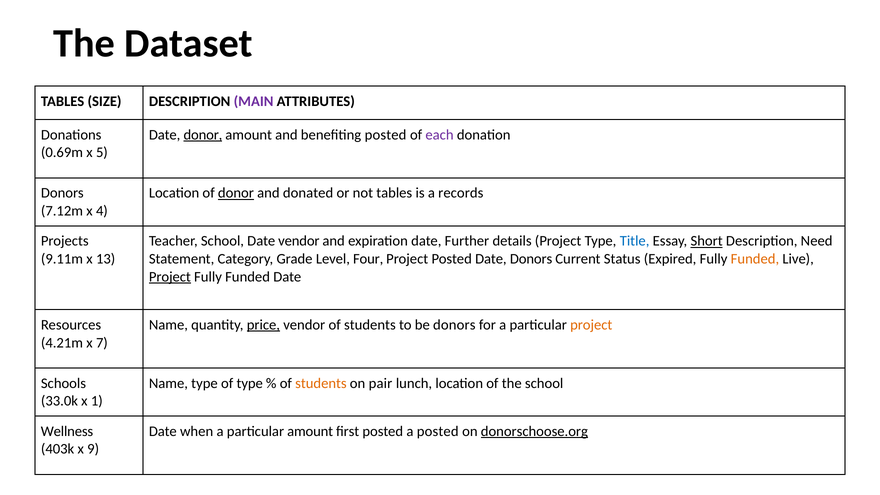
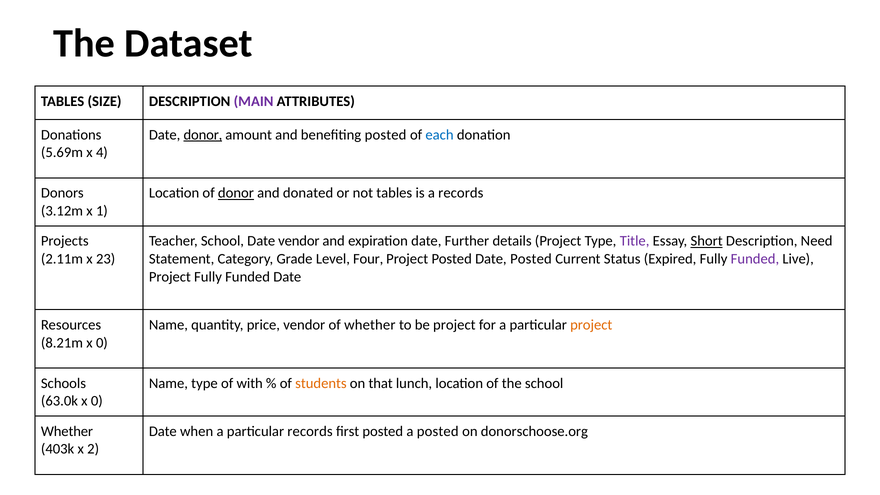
each colour: purple -> blue (439, 135)
0.69m: 0.69m -> 5.69m (62, 153)
5: 5 -> 4 (102, 153)
7.12m: 7.12m -> 3.12m (62, 211)
4: 4 -> 1 (102, 211)
Title colour: blue -> purple (635, 241)
9.11m: 9.11m -> 2.11m (62, 259)
13: 13 -> 23 (106, 259)
Date Donors: Donors -> Posted (531, 259)
Funded colour: orange -> purple (755, 259)
Project underline: present -> none (170, 277)
price underline: present -> none (263, 325)
vendor of students: students -> whether (370, 325)
be donors: donors -> project (454, 325)
4.21m: 4.21m -> 8.21m (62, 343)
7: 7 -> 0 (102, 343)
of type: type -> with (250, 383)
pair: pair -> that (381, 383)
33.0k: 33.0k -> 63.0k (59, 401)
1: 1 -> 0 (97, 401)
Wellness: Wellness -> Whether (67, 431)
particular amount: amount -> records (310, 431)
donorschoose.org underline: present -> none (534, 431)
9: 9 -> 2 (93, 449)
